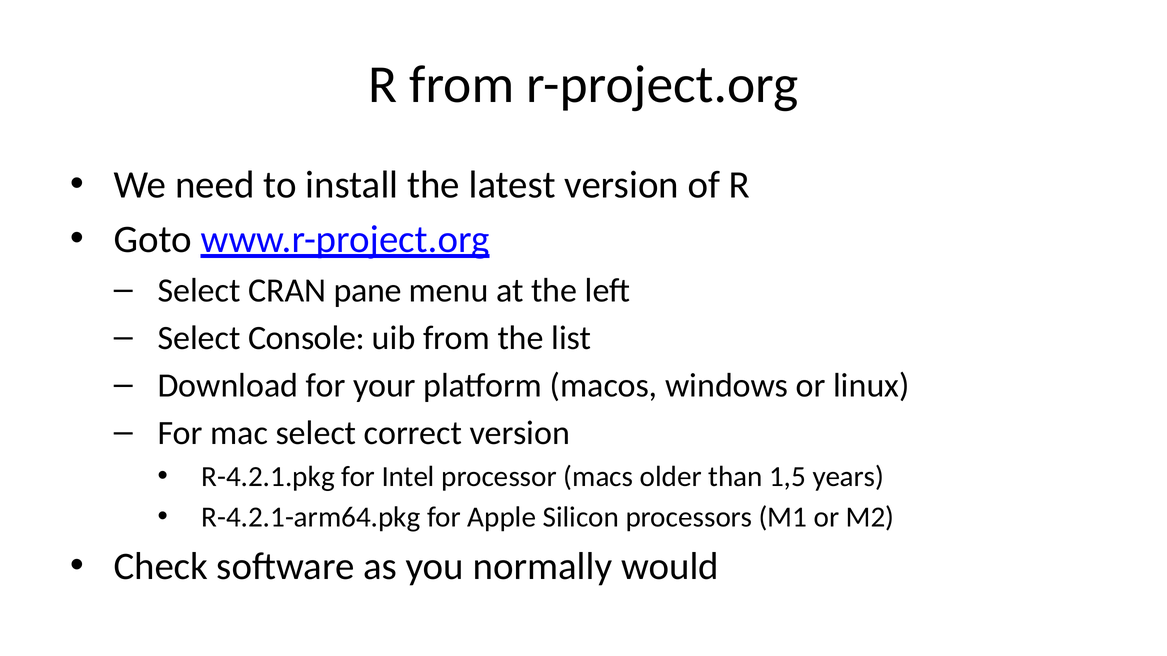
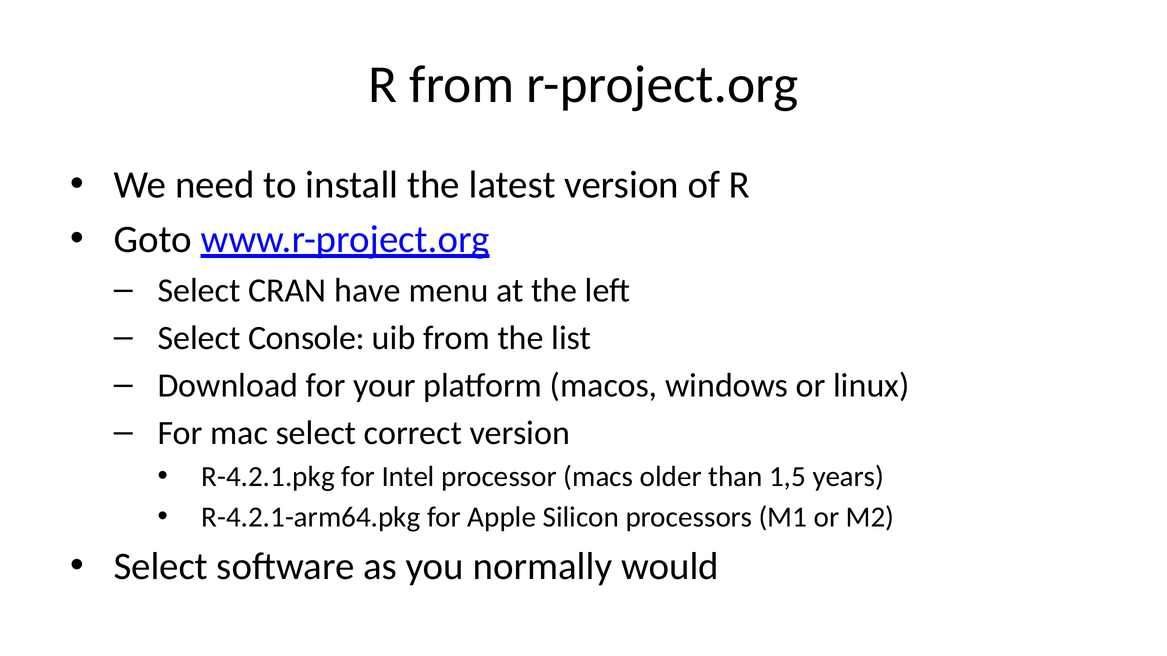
pane: pane -> have (367, 291)
Check: Check -> Select (161, 567)
